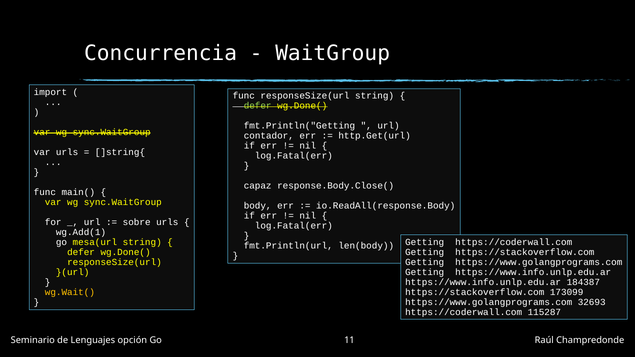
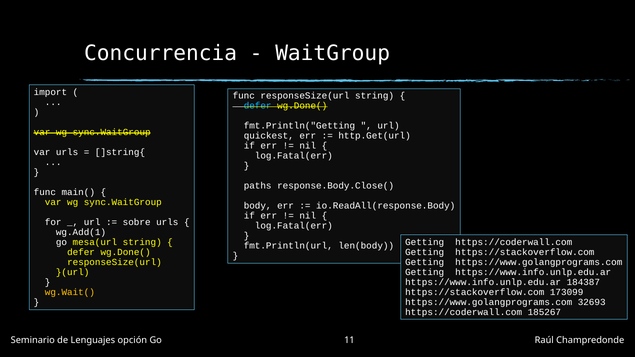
defer colour: light green -> light blue (258, 106)
contador: contador -> quickest (269, 136)
capaz: capaz -> paths (258, 186)
115287: 115287 -> 185267 (544, 312)
